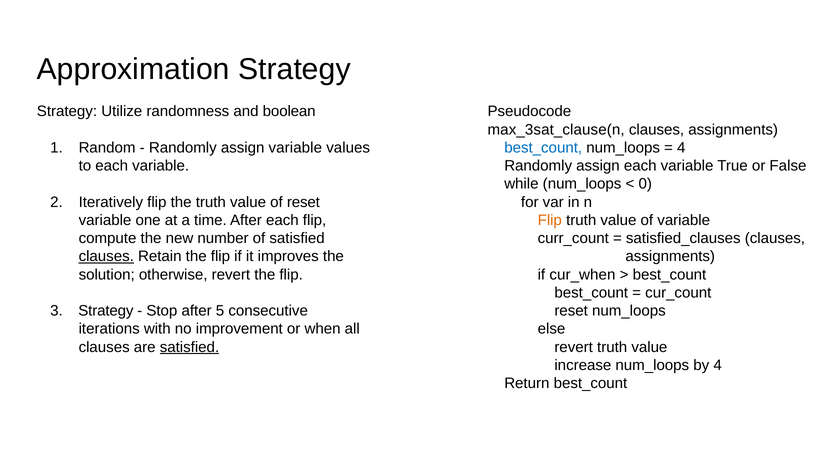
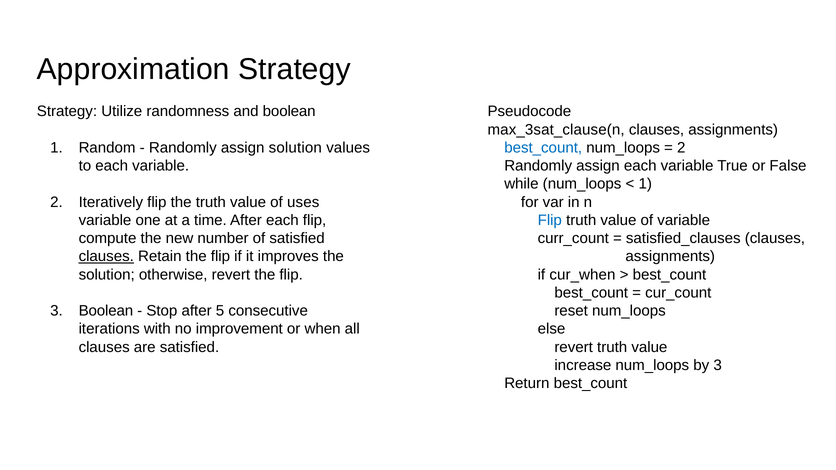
assign variable: variable -> solution (295, 148)
4: 4 -> 2 (681, 148)
0: 0 -> 1 (645, 184)
of reset: reset -> uses (303, 202)
Flip colour: orange -> blue (550, 220)
Strategy: Strategy -> Boolean (106, 311)
satisfied underline: present -> none (189, 347)
by 4: 4 -> 3 (718, 365)
